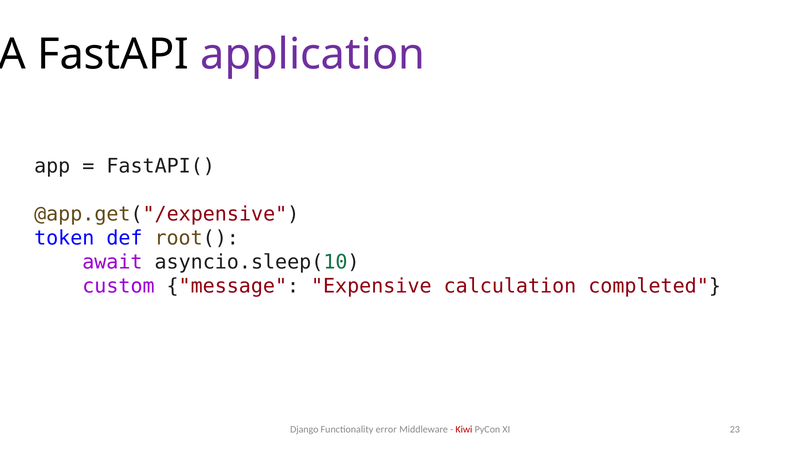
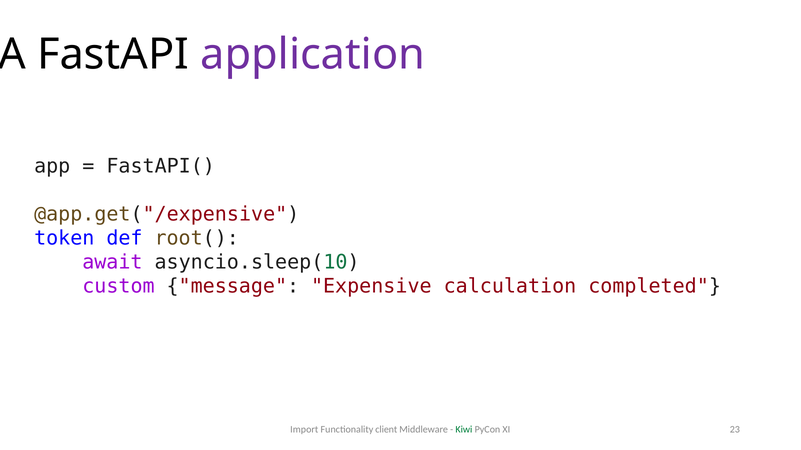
Django: Django -> Import (304, 430)
error: error -> client (386, 430)
Kiwi colour: red -> green (464, 430)
